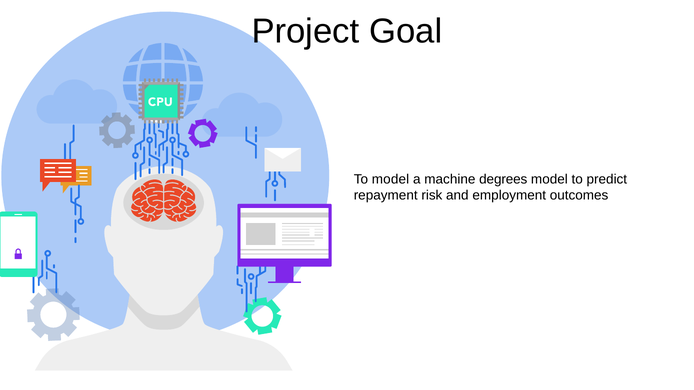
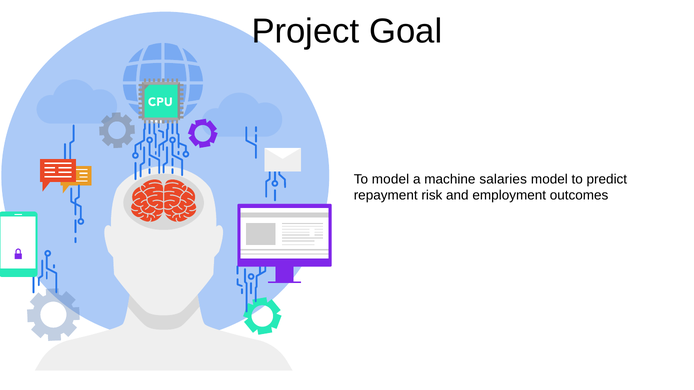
degrees: degrees -> salaries (503, 179)
